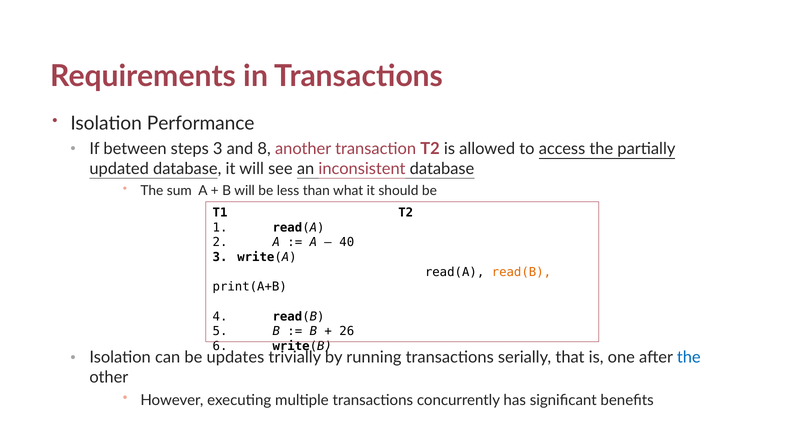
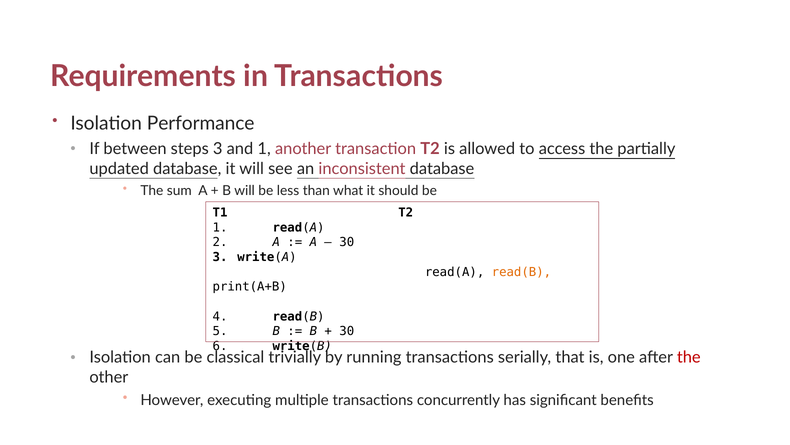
and 8: 8 -> 1 (264, 149)
40: 40 -> 30 (347, 242)
26: 26 -> 30 (347, 331)
updates: updates -> classical (235, 357)
the colour: blue -> red (689, 357)
